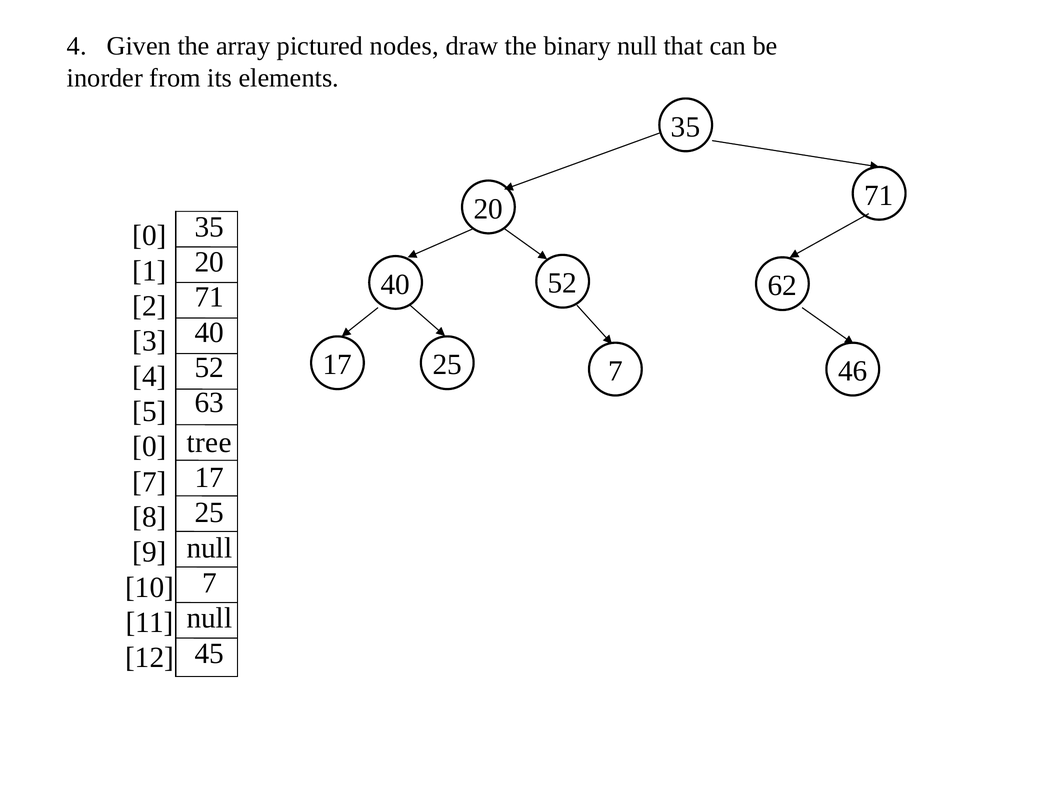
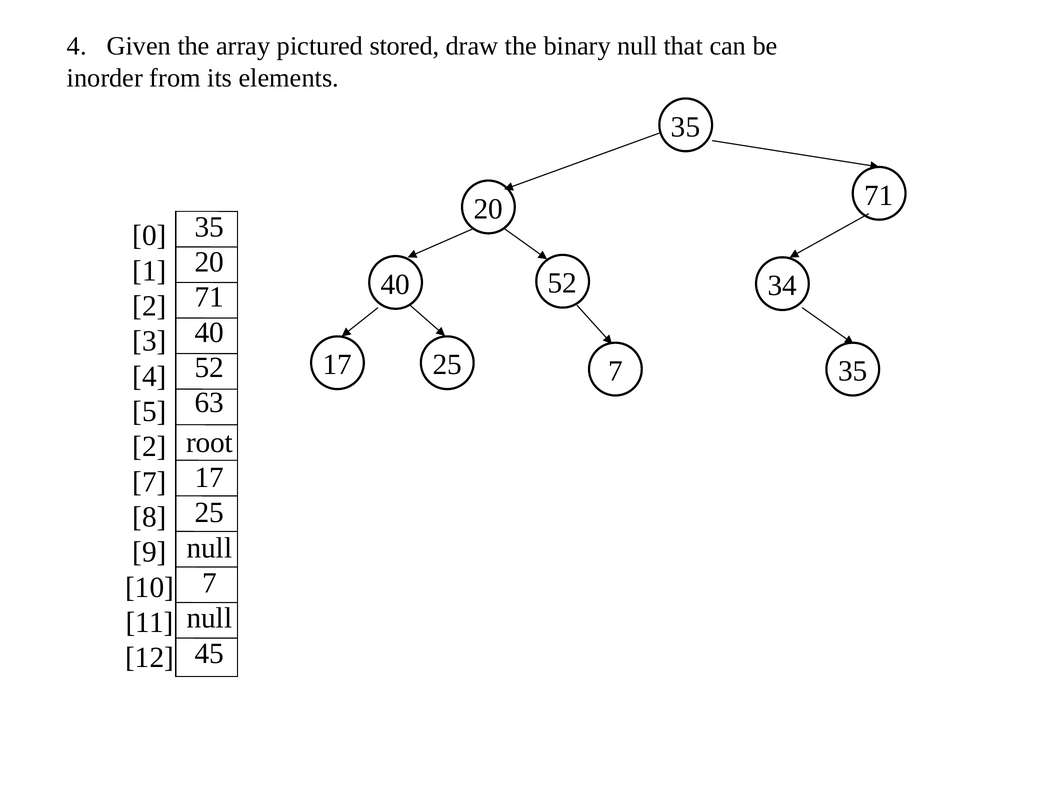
nodes: nodes -> stored (405, 46)
62: 62 -> 34 (782, 286)
7 46: 46 -> 35 (853, 371)
tree: tree -> root (210, 443)
0: 0 -> 2 (150, 447)
